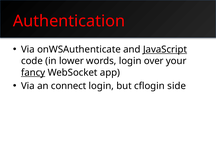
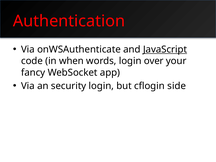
lower: lower -> when (71, 61)
fancy underline: present -> none (33, 72)
connect: connect -> security (69, 86)
